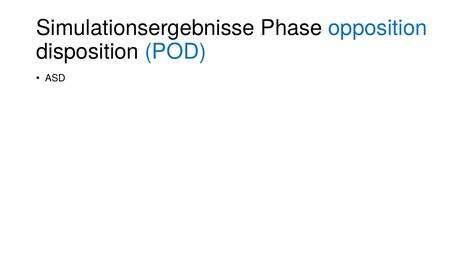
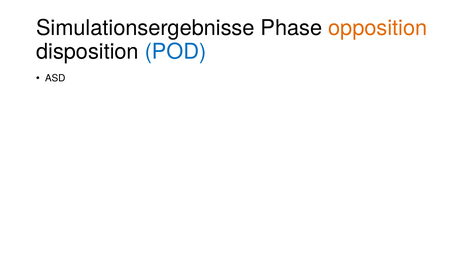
opposition colour: blue -> orange (378, 28)
